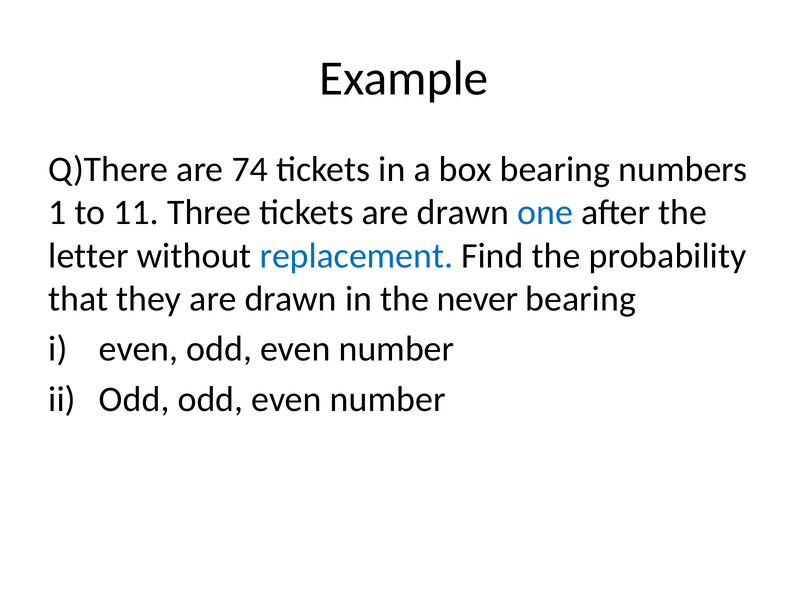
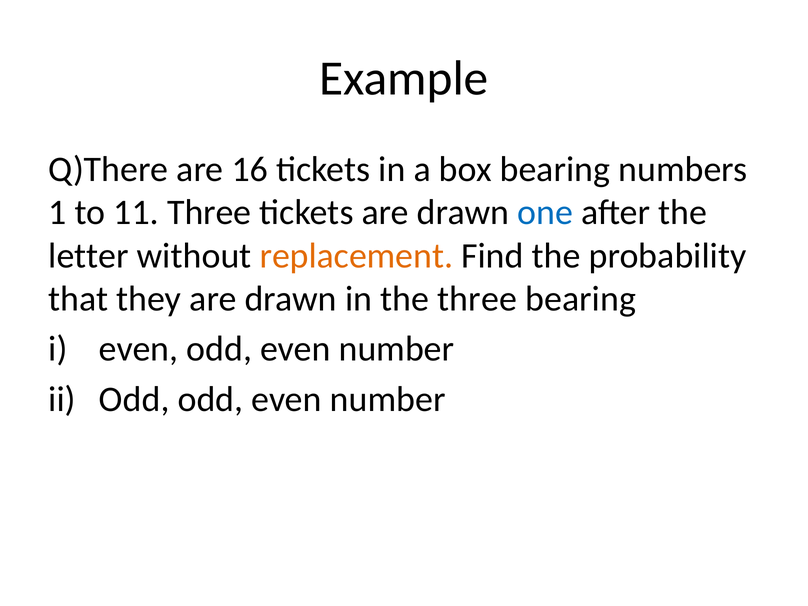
74: 74 -> 16 (250, 170)
replacement colour: blue -> orange (356, 256)
the never: never -> three (477, 299)
